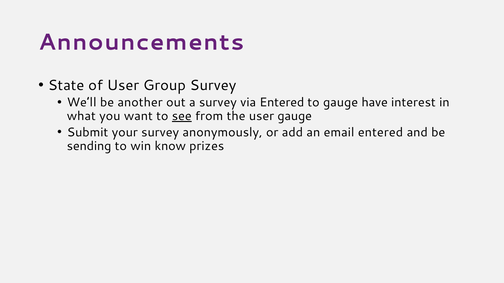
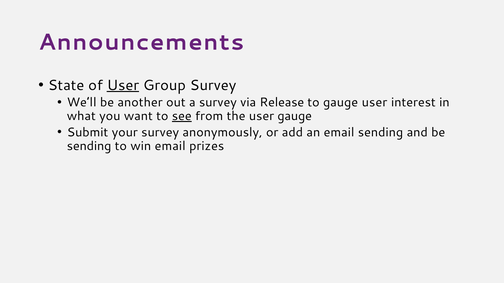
User underline: none -> present (123, 85)
via Entered: Entered -> Release (282, 103)
gauge have: have -> user (374, 103)
email entered: entered -> sending (381, 133)
win know: know -> email (170, 146)
